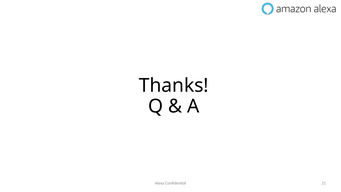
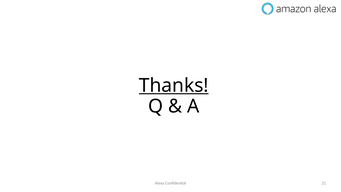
Thanks underline: none -> present (174, 85)
